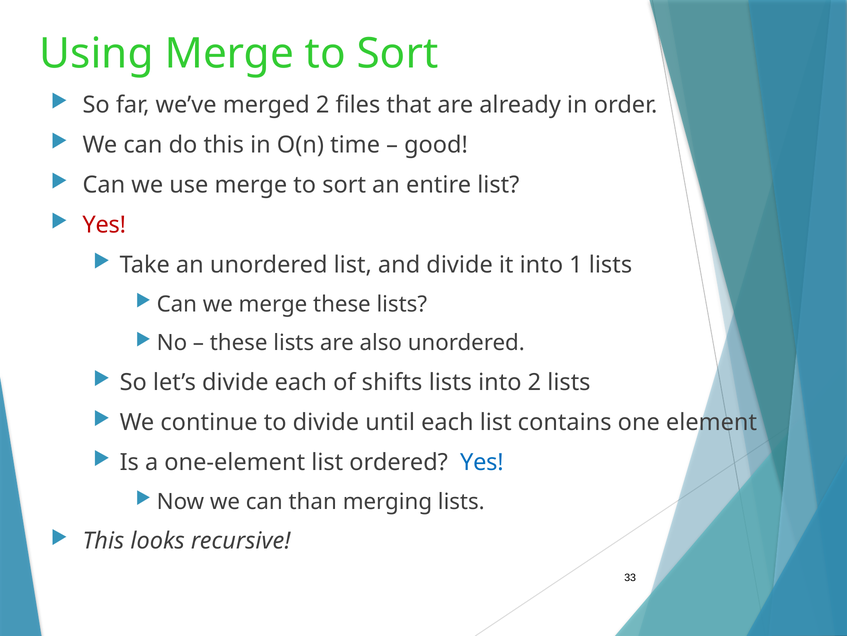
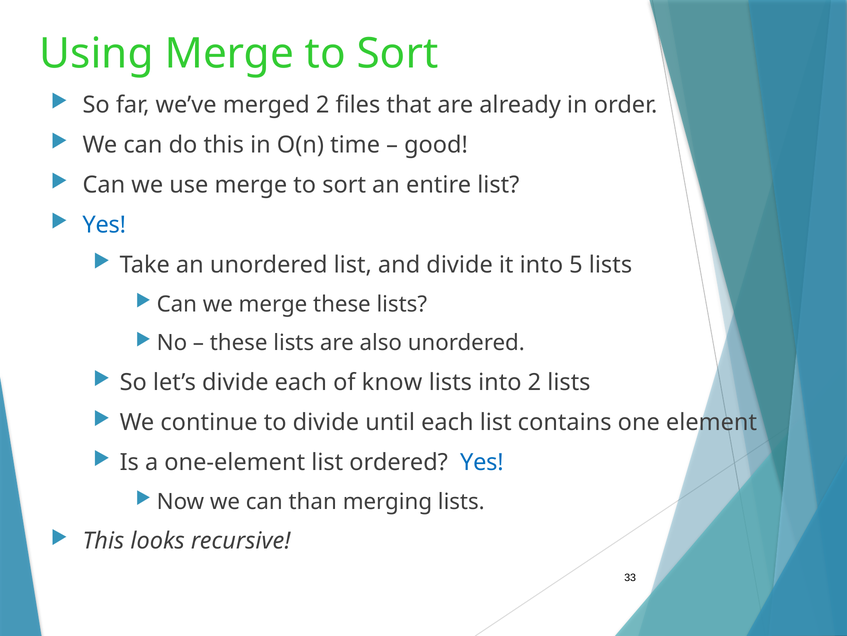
Yes colour: red -> blue (104, 225)
1: 1 -> 5 (576, 265)
shifts: shifts -> know (392, 382)
